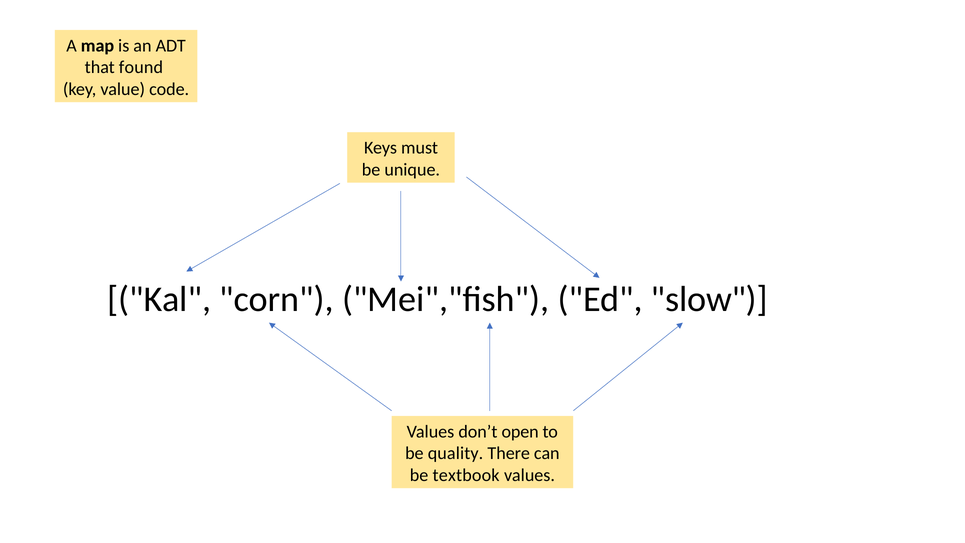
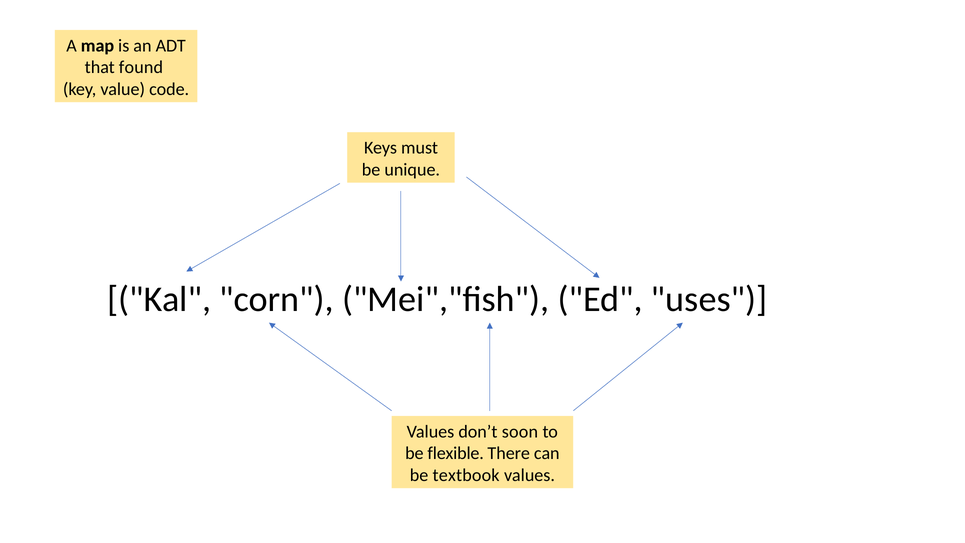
slow: slow -> uses (709, 299)
open: open -> soon (520, 432)
quality: quality -> flexible (456, 453)
